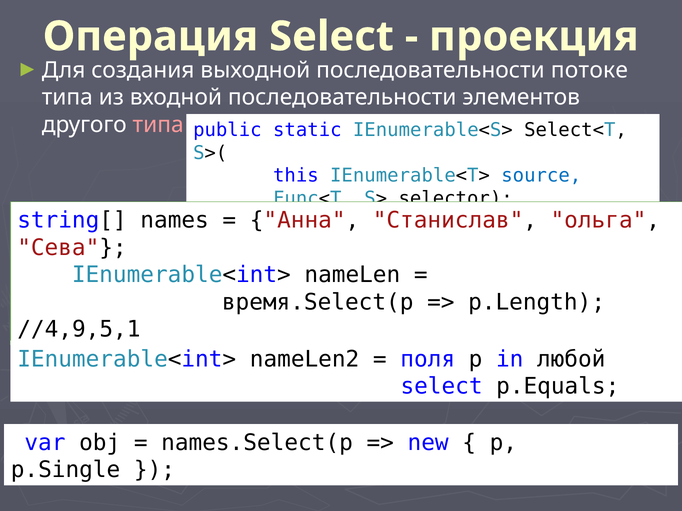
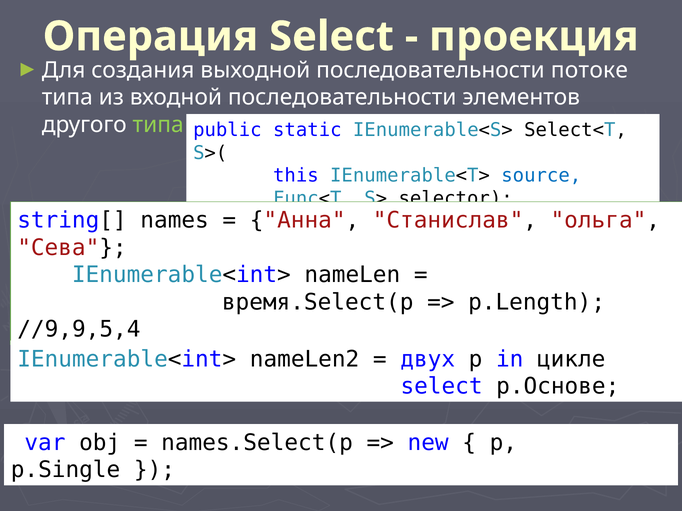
типа colour: pink -> light green (158, 125)
//4,9,5,1: //4,9,5,1 -> //9,9,5,4 (79, 330)
поля: поля -> двух (428, 359)
любой: любой -> цикле (571, 359)
p.Equals: p.Equals -> p.Основе (558, 387)
